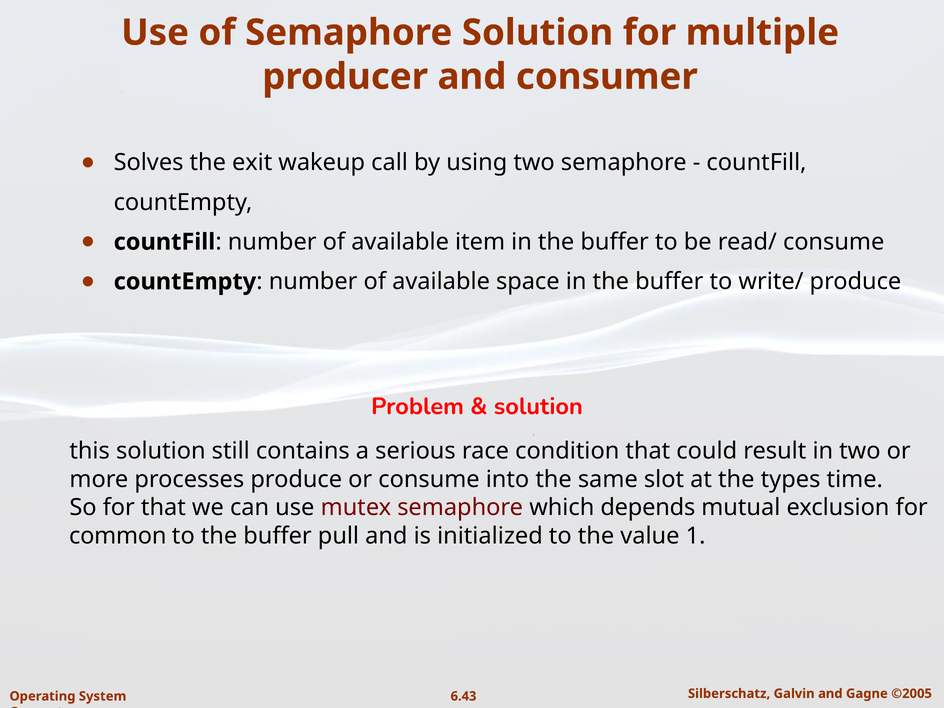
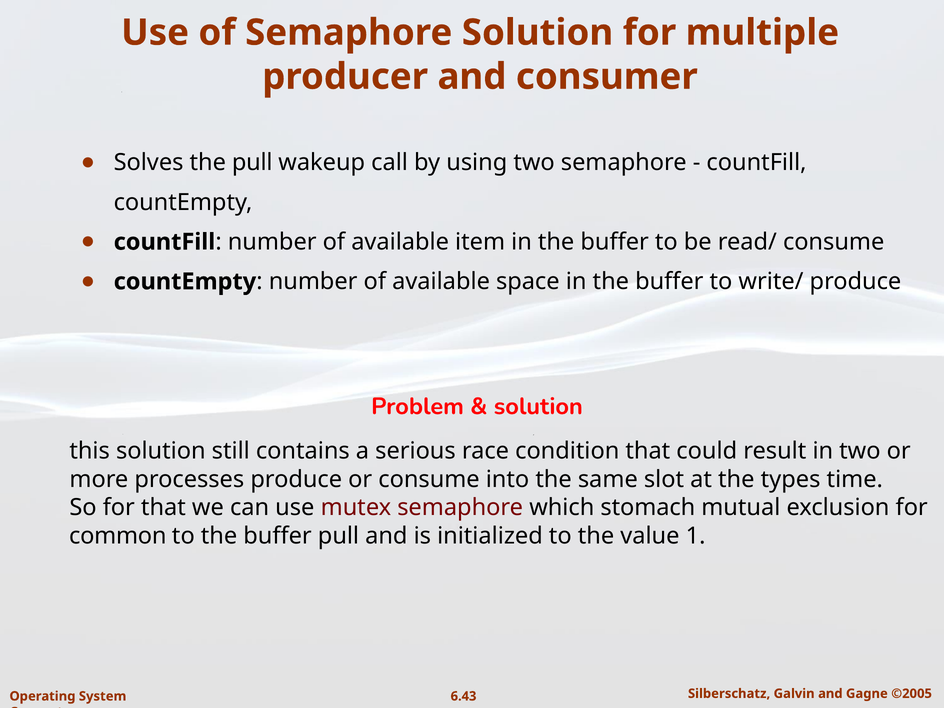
the exit: exit -> pull (252, 163)
depends: depends -> stomach (648, 508)
